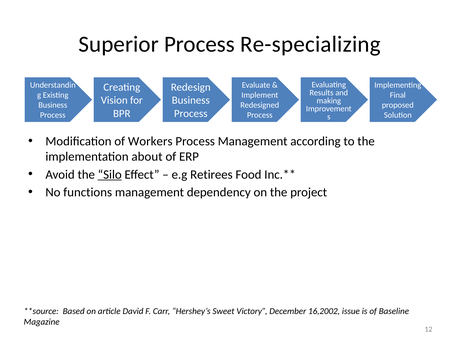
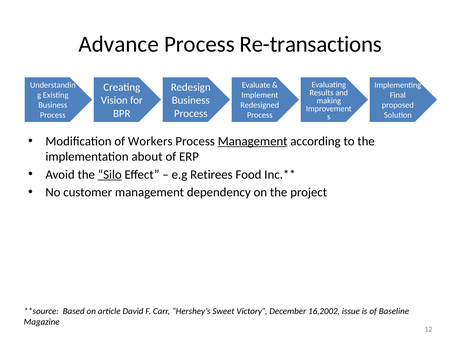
Superior: Superior -> Advance (119, 44)
Re-specializing: Re-specializing -> Re-transactions (311, 44)
Management underline: none -> present (253, 141)
functions: functions -> customer (88, 192)
